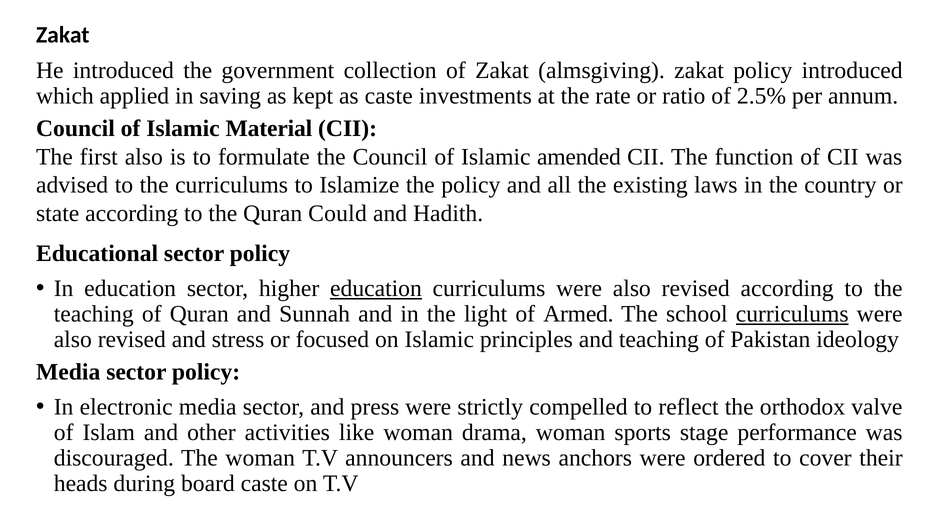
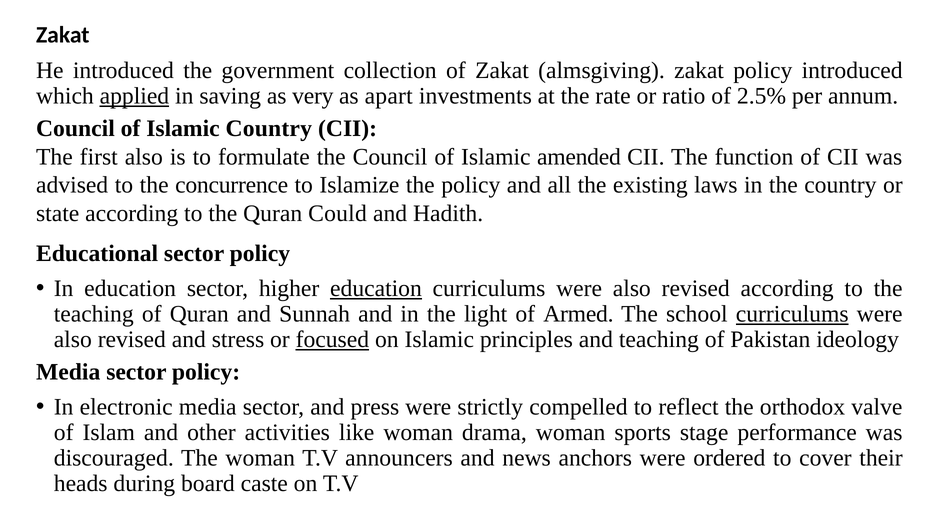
applied underline: none -> present (134, 96)
kept: kept -> very (313, 96)
as caste: caste -> apart (389, 96)
Islamic Material: Material -> Country (269, 129)
the curriculums: curriculums -> concurrence (232, 185)
focused underline: none -> present (332, 340)
